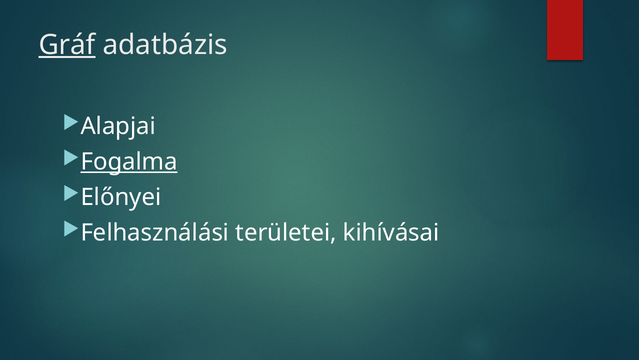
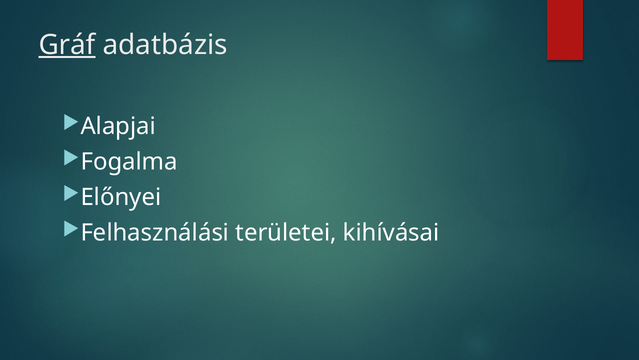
Fogalma underline: present -> none (129, 161)
